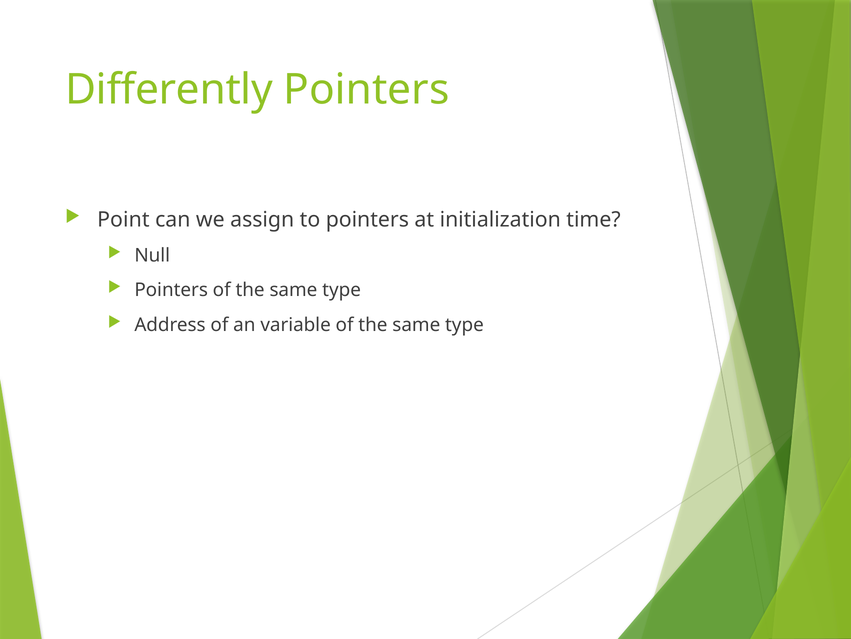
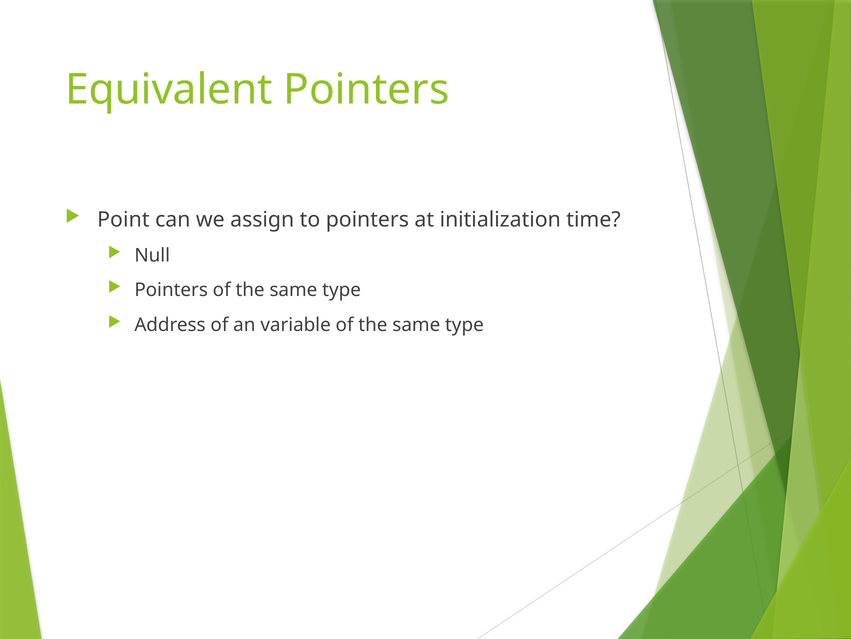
Differently: Differently -> Equivalent (169, 89)
